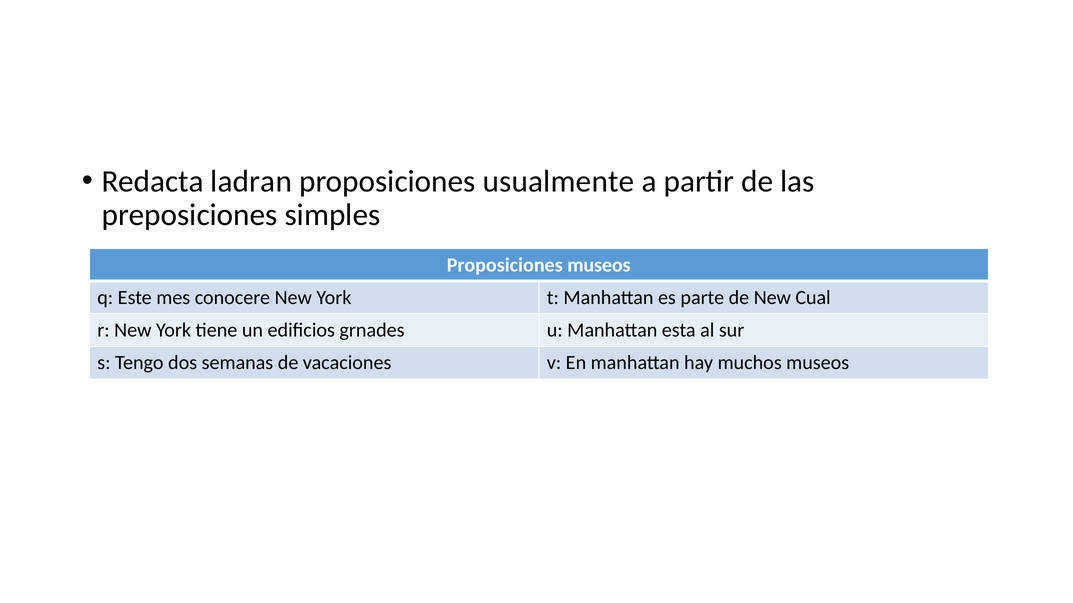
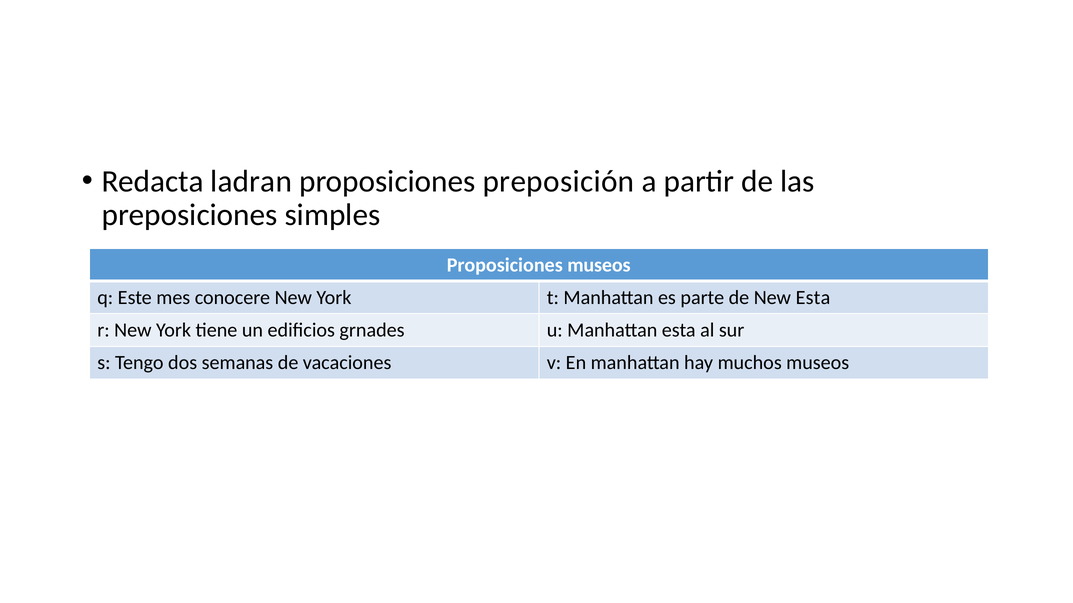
usualmente: usualmente -> preposición (558, 181)
New Cual: Cual -> Esta (813, 298)
